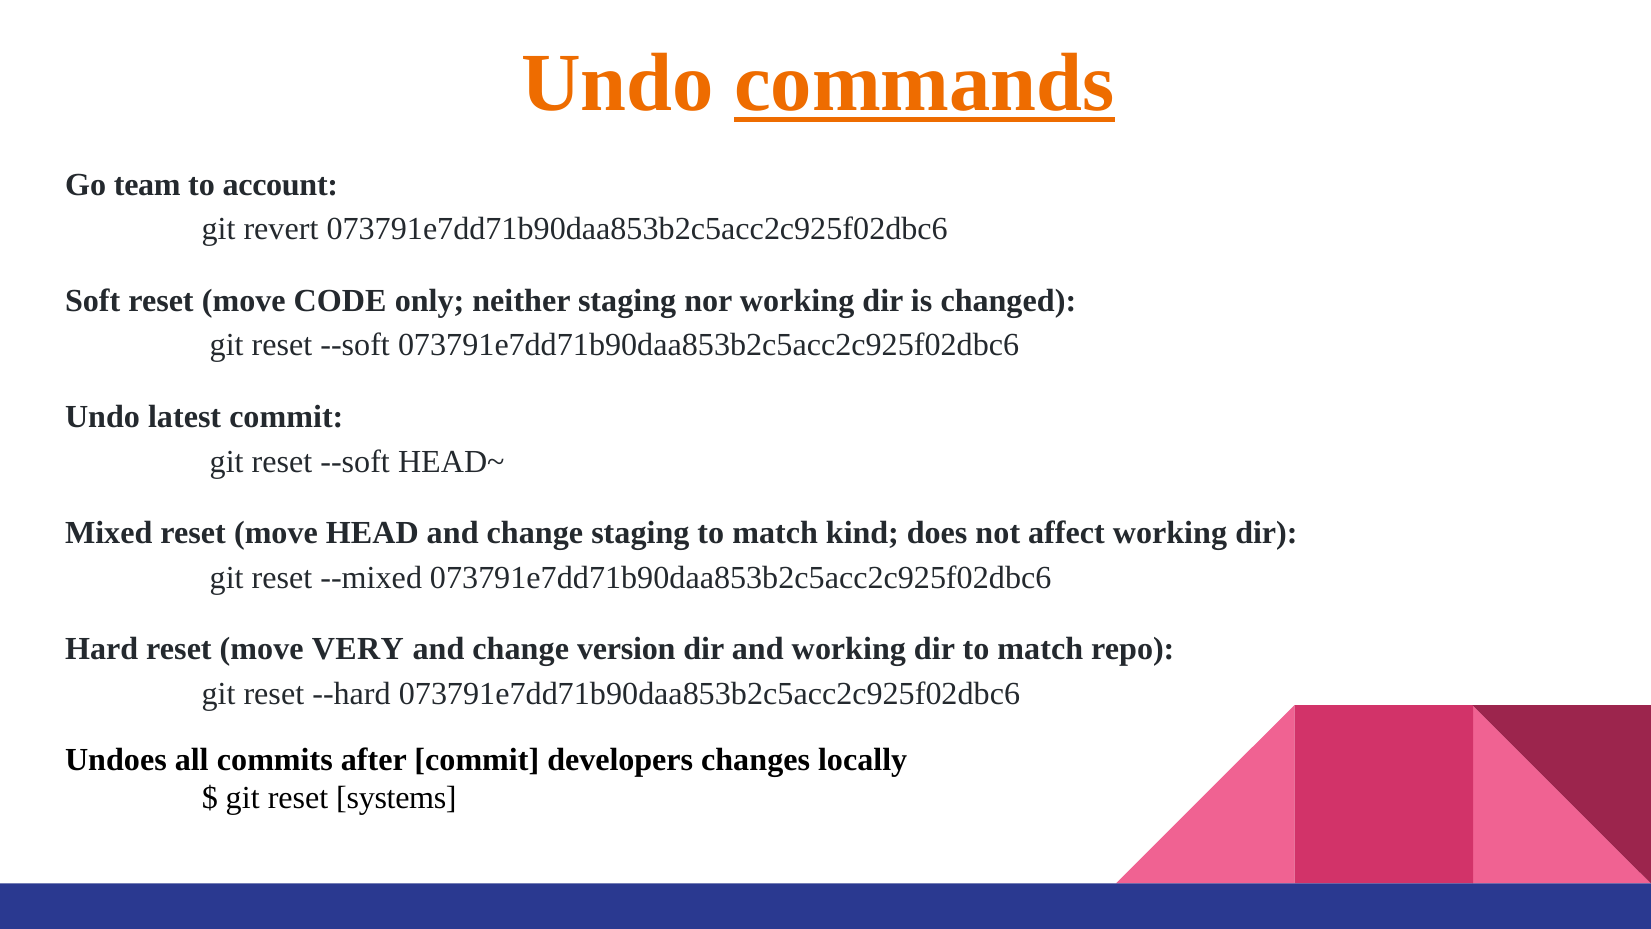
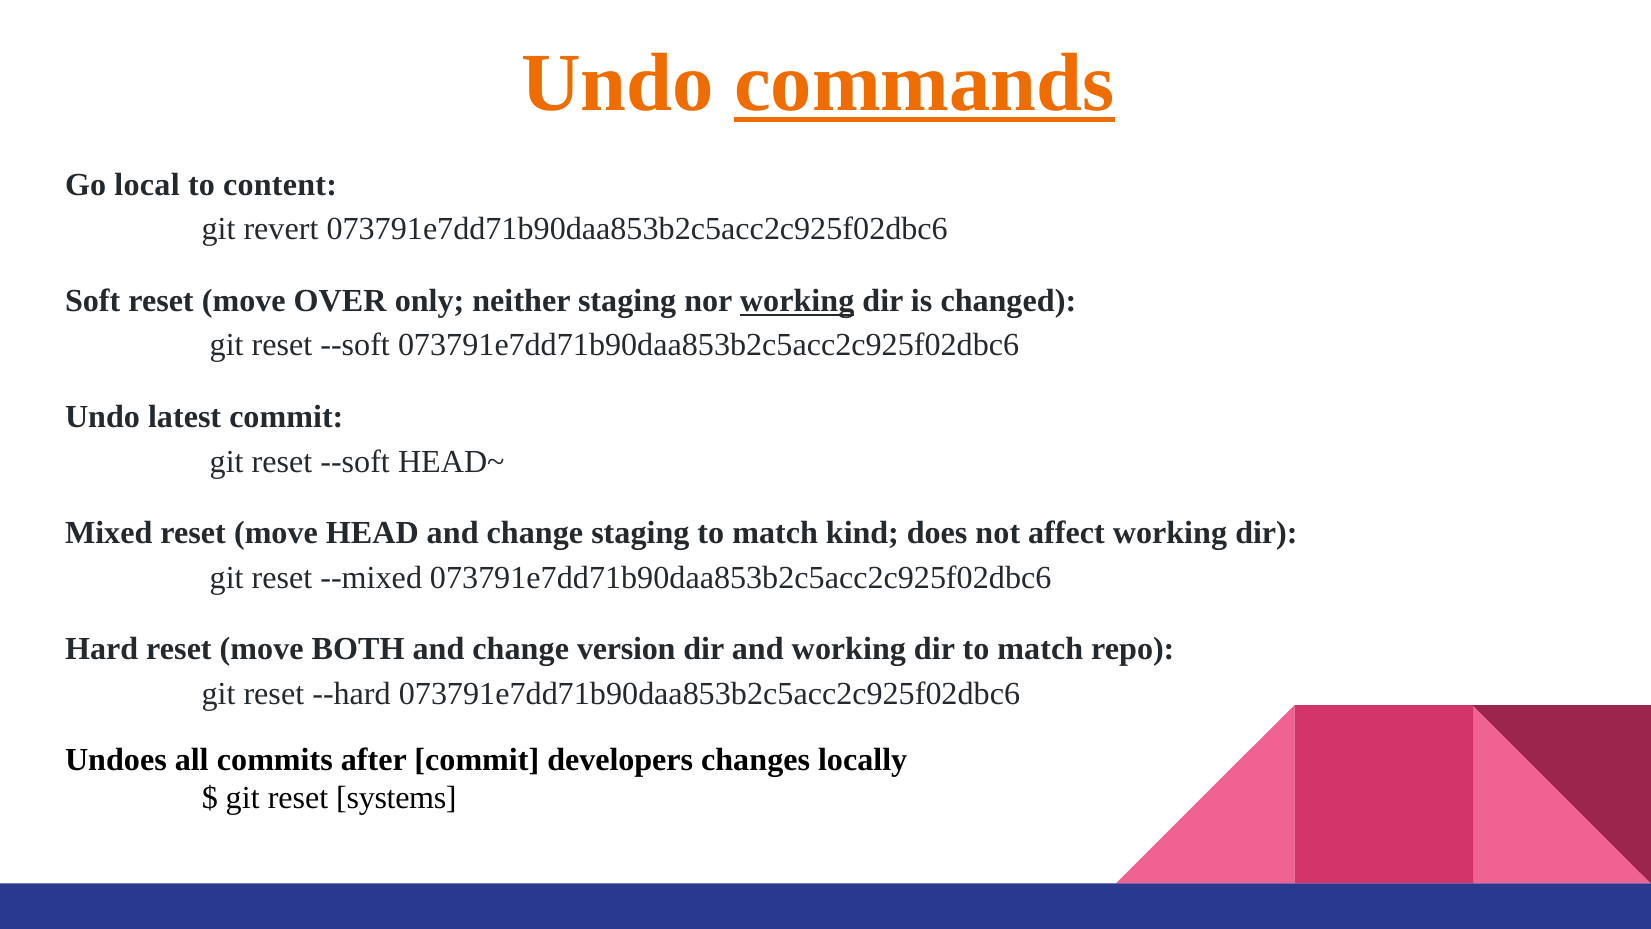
team: team -> local (147, 185)
account: account -> content (280, 185)
CODE: CODE -> OVER (340, 301)
working underline: none -> present (797, 301)
VERY: VERY -> BOTH (358, 649)
